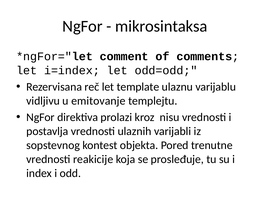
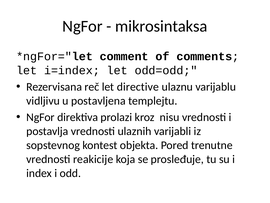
template: template -> directive (138, 87)
emitovanje: emitovanje -> postavljena (98, 101)
